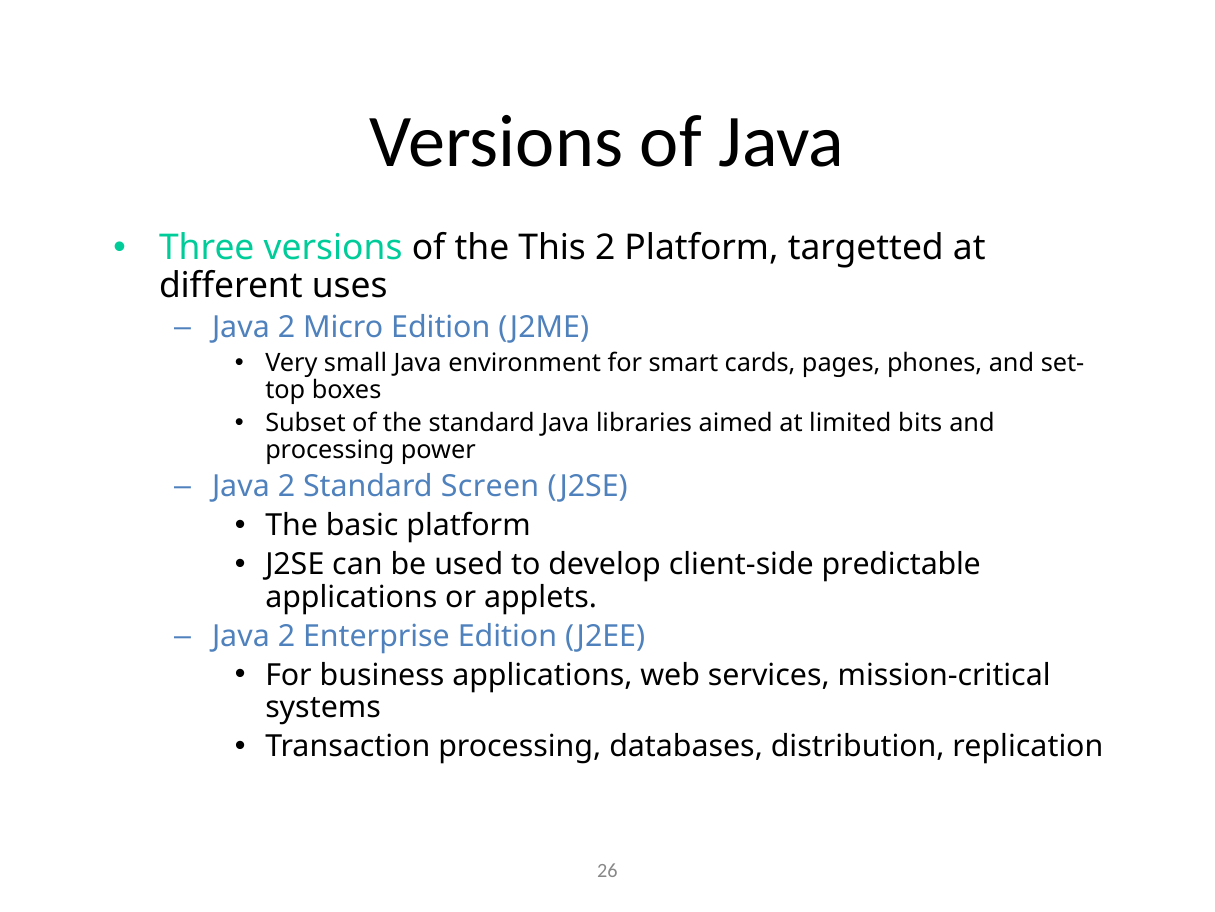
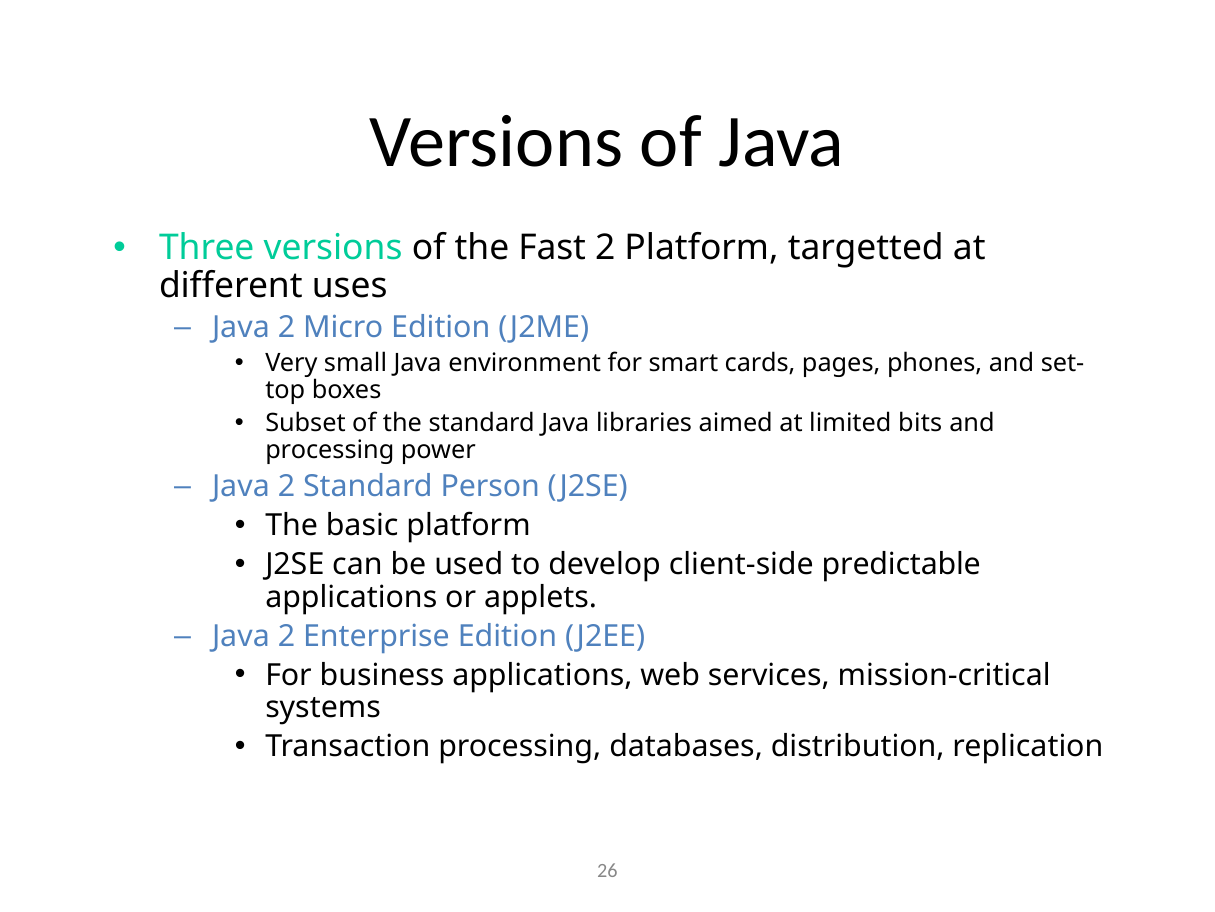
This: This -> Fast (552, 248)
Screen: Screen -> Person (490, 486)
